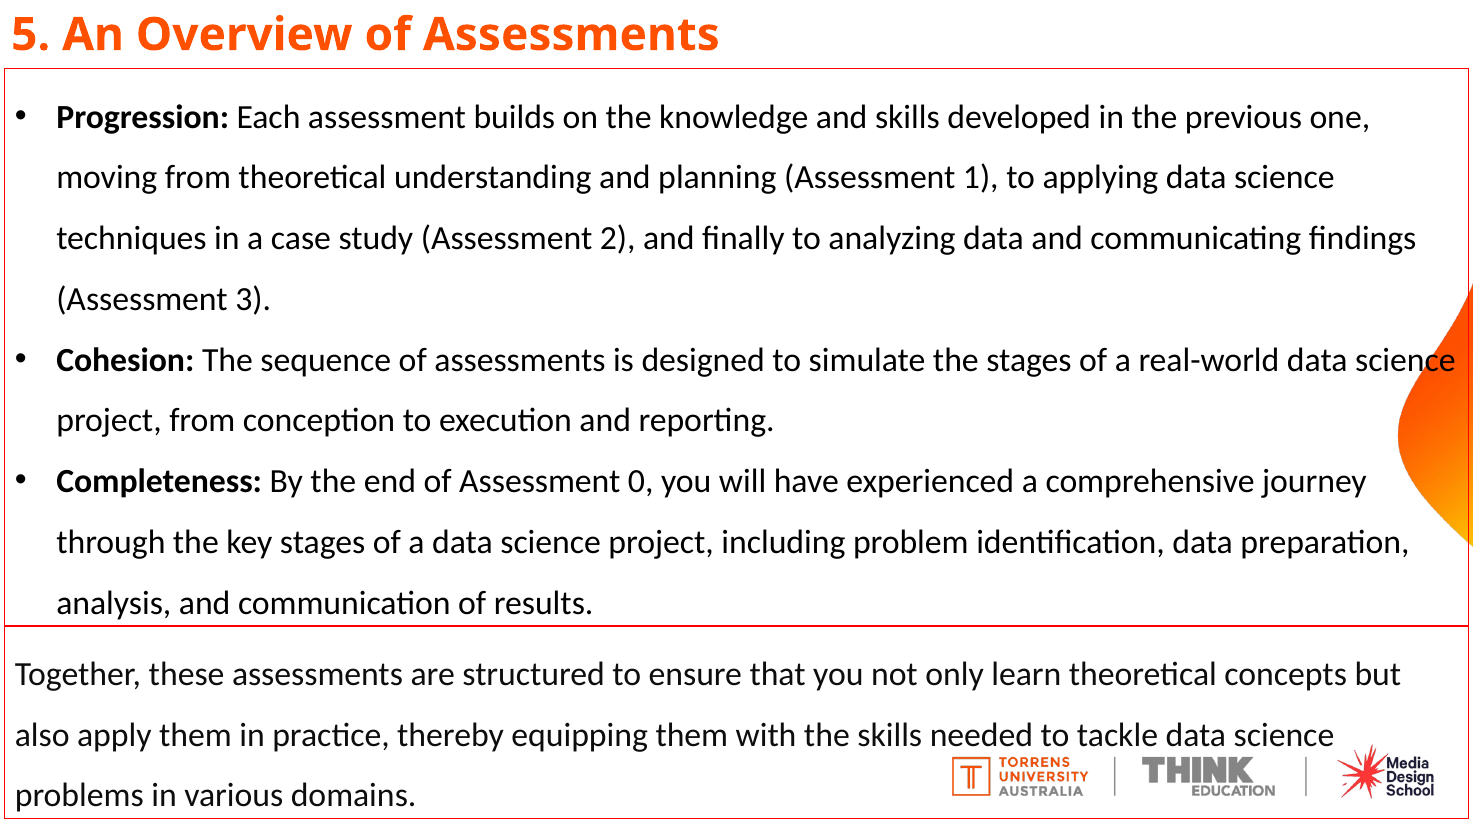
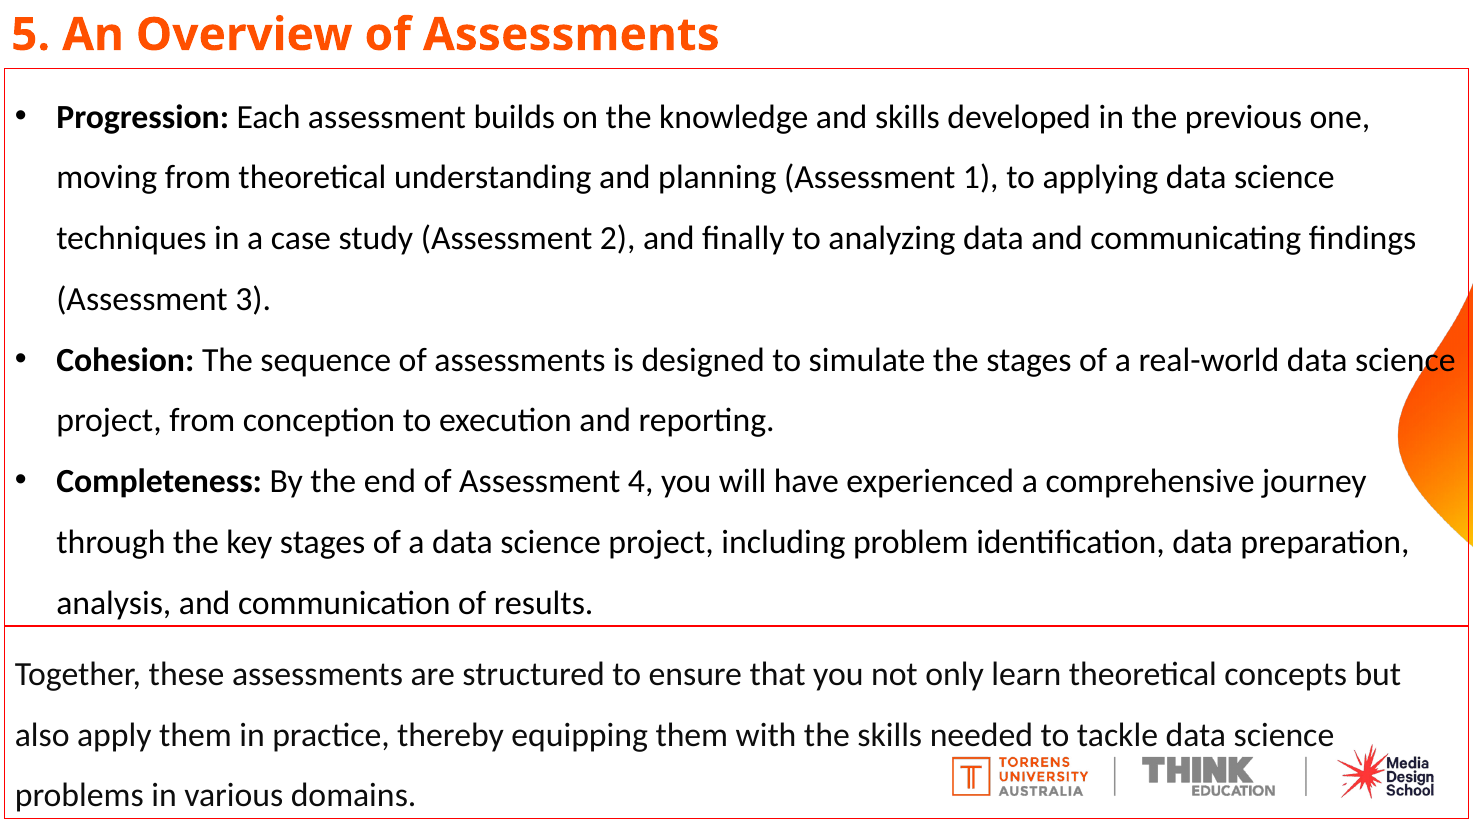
0: 0 -> 4 (641, 481)
